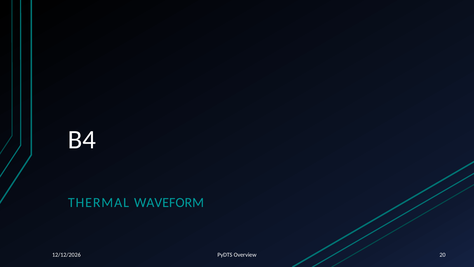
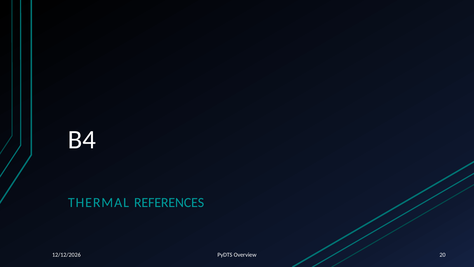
WAVEFORM: WAVEFORM -> REFERENCES (169, 202)
